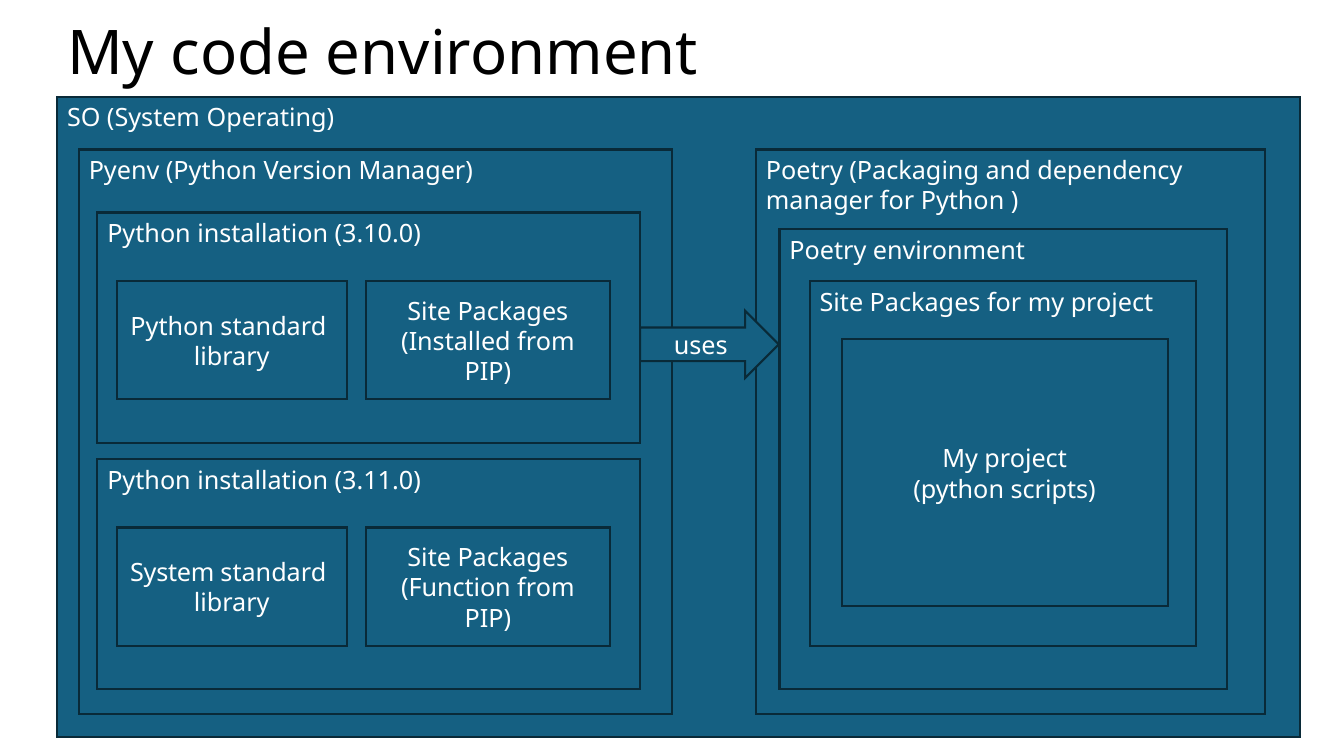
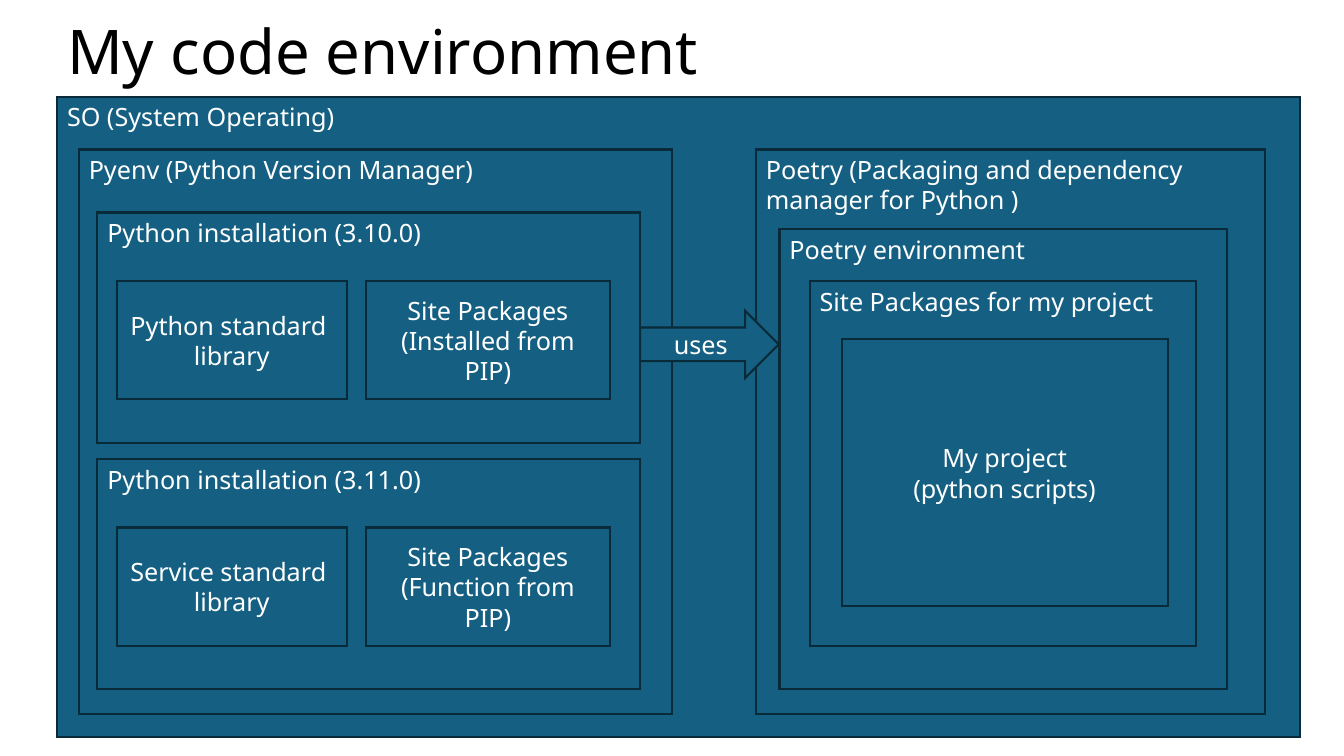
System: System -> Service (172, 573)
